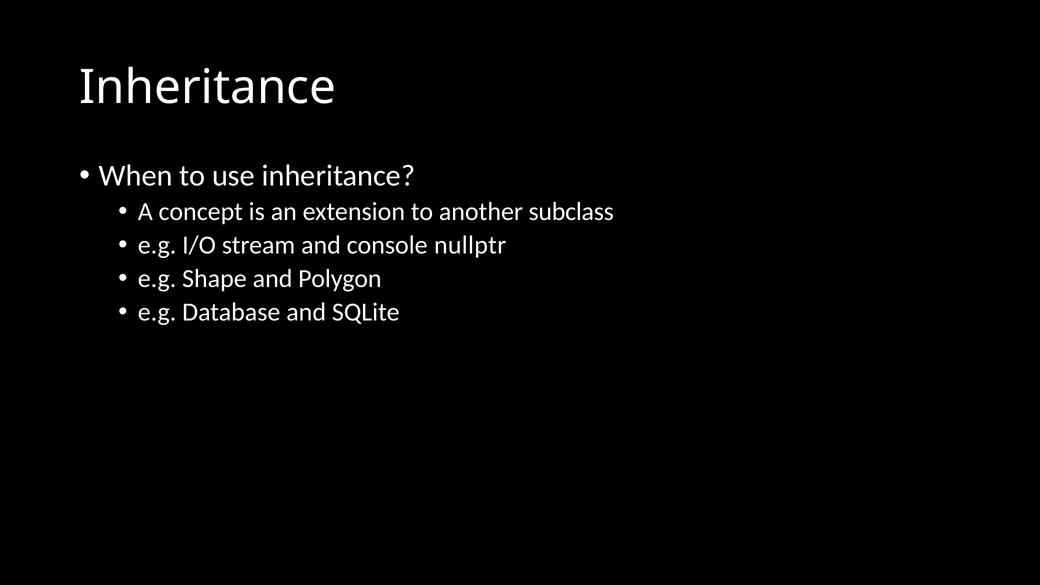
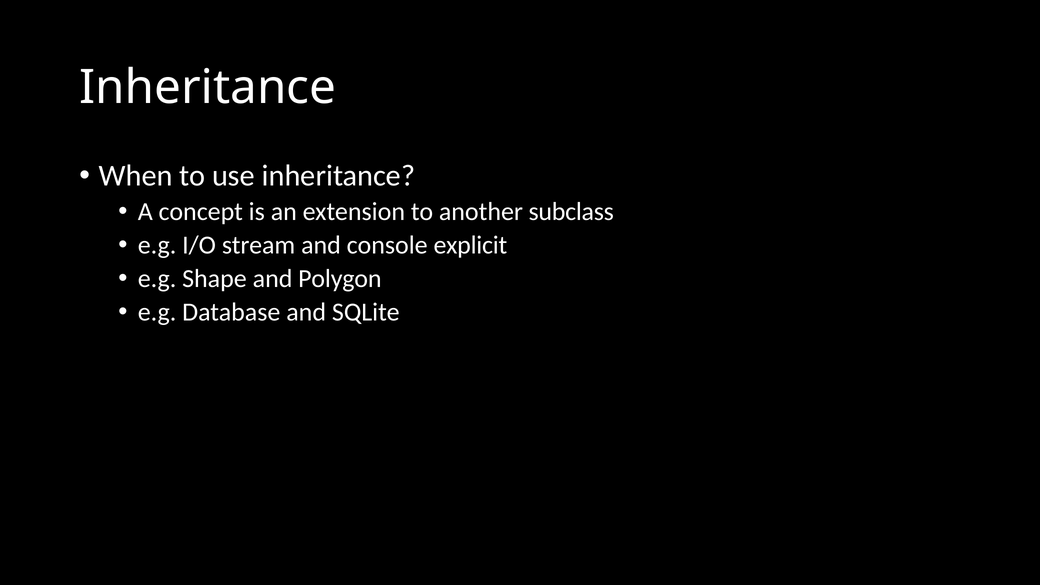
nullptr: nullptr -> explicit (470, 245)
